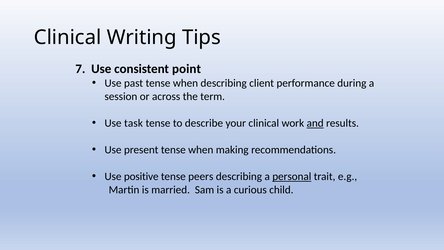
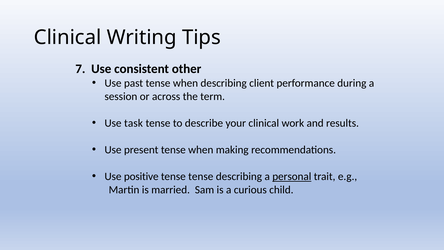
point: point -> other (187, 69)
and underline: present -> none (315, 123)
tense peers: peers -> tense (201, 176)
